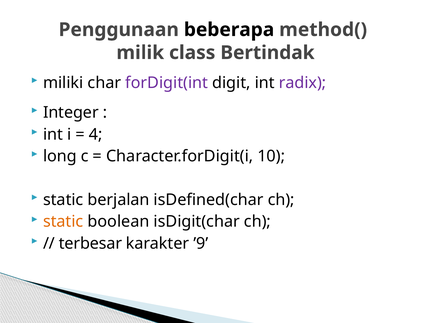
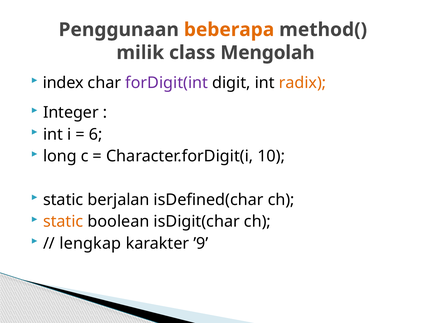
beberapa colour: black -> orange (229, 30)
Bertindak: Bertindak -> Mengolah (268, 53)
miliki: miliki -> index (63, 83)
radix colour: purple -> orange (303, 83)
4: 4 -> 6 (96, 135)
terbesar: terbesar -> lengkap (90, 244)
